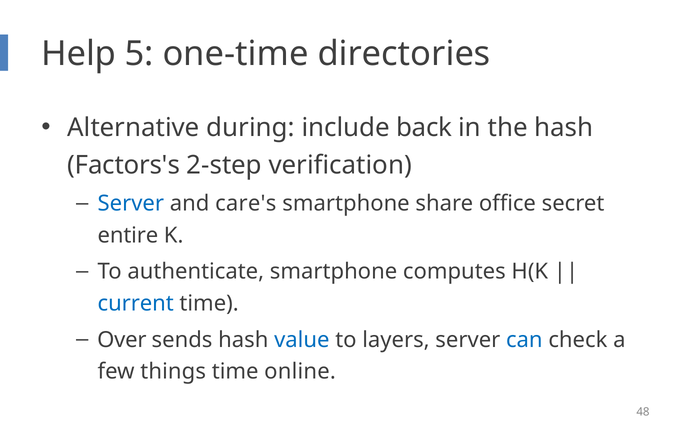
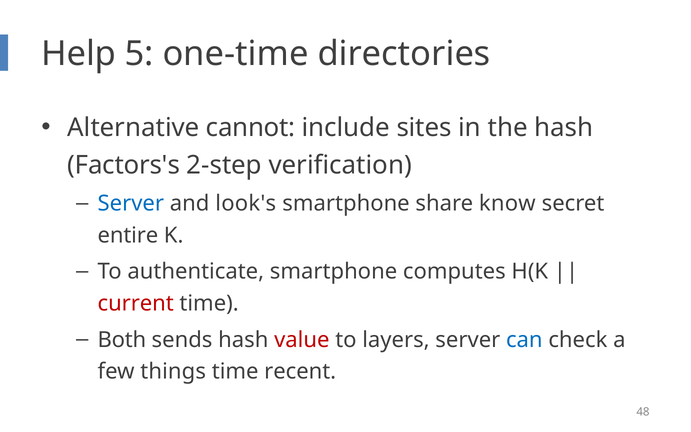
during: during -> cannot (251, 128)
back: back -> sites (424, 128)
care's: care's -> look's (246, 204)
office: office -> know (507, 204)
current colour: blue -> red (136, 303)
Over: Over -> Both (122, 340)
value colour: blue -> red (302, 340)
online: online -> recent (300, 371)
